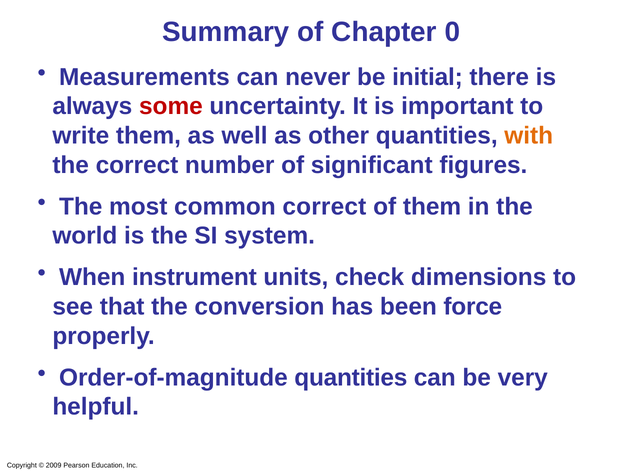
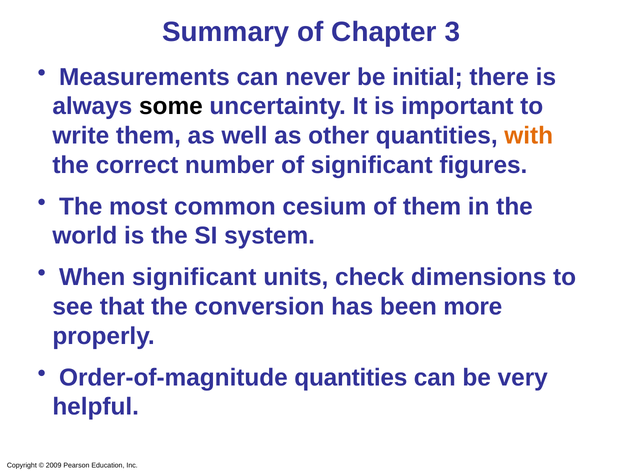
0: 0 -> 3 (452, 32)
some colour: red -> black (171, 106)
common correct: correct -> cesium (324, 206)
When instrument: instrument -> significant (194, 277)
force: force -> more (473, 307)
